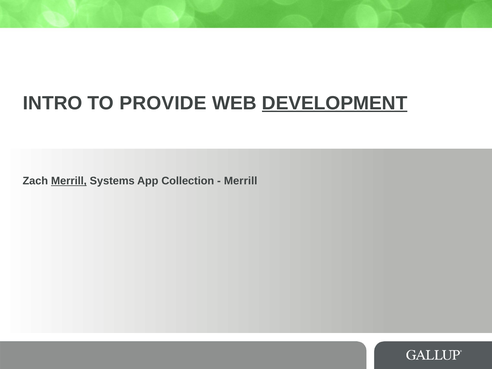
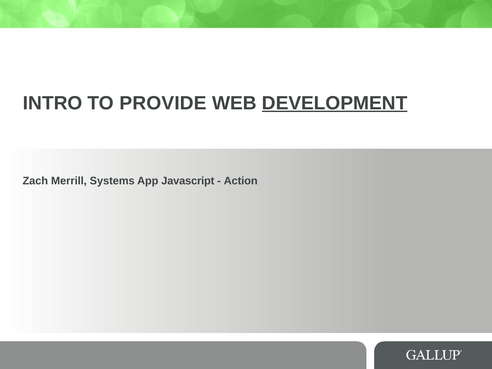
Merrill underline: present -> none (69, 181)
Collection: Collection -> Javascript (188, 181)
Merrill: Merrill -> Action (241, 181)
